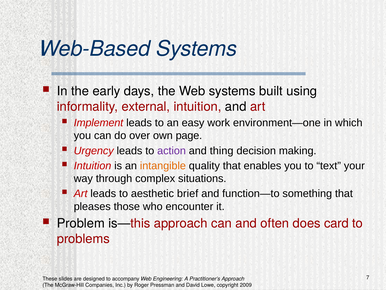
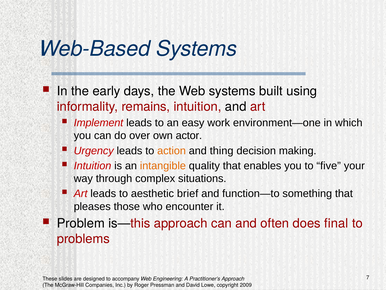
external: external -> remains (146, 106)
page: page -> actor (189, 135)
action colour: purple -> orange (172, 150)
text: text -> five (329, 165)
card: card -> final (336, 223)
